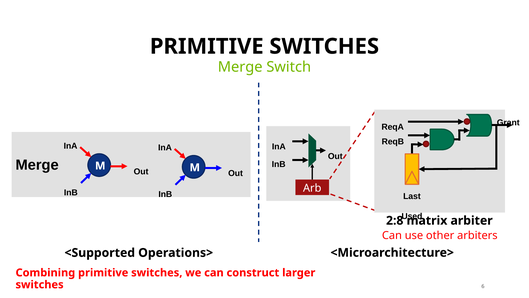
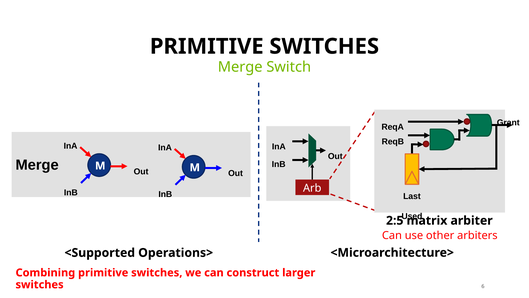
2:8: 2:8 -> 2:5 (395, 220)
